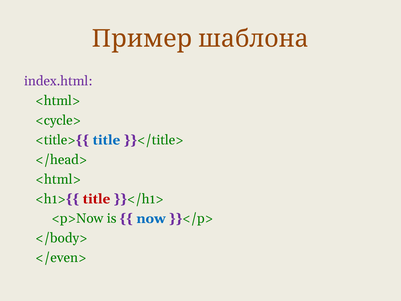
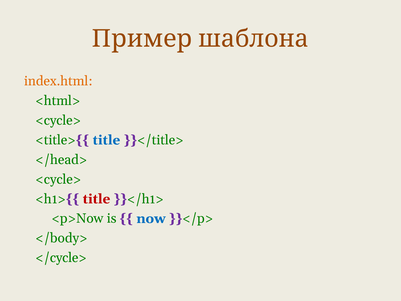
index.html colour: purple -> orange (58, 81)
<html>: <html> -> <cycle> (58, 179)
</even>: </even> -> </cycle> (61, 258)
